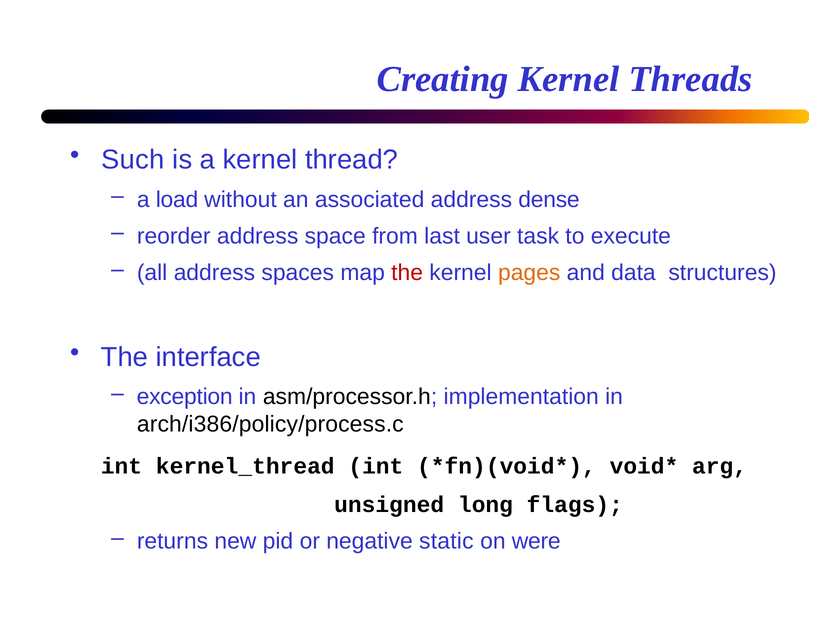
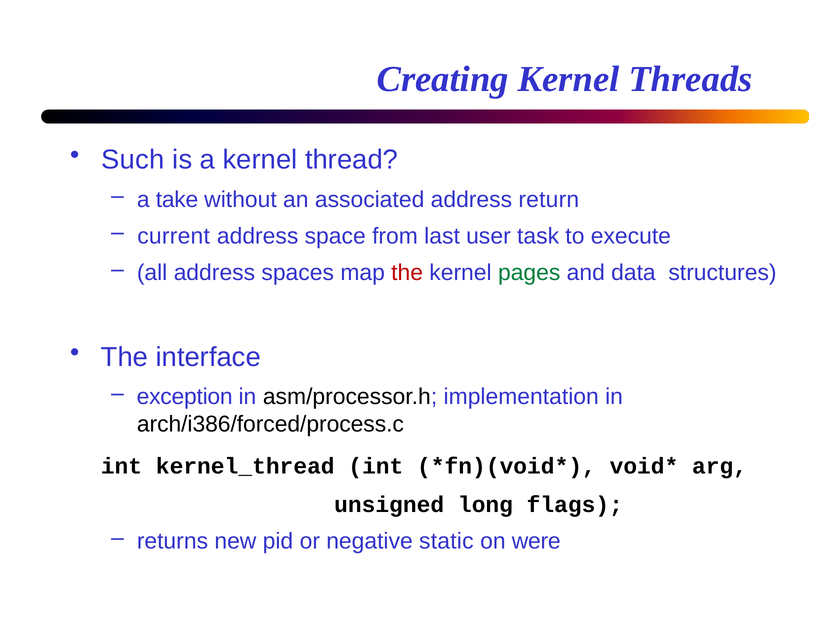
load: load -> take (177, 200)
dense: dense -> return (549, 200)
reorder: reorder -> current (174, 236)
pages colour: orange -> green (529, 273)
arch/i386/policy/process.c: arch/i386/policy/process.c -> arch/i386/forced/process.c (270, 425)
